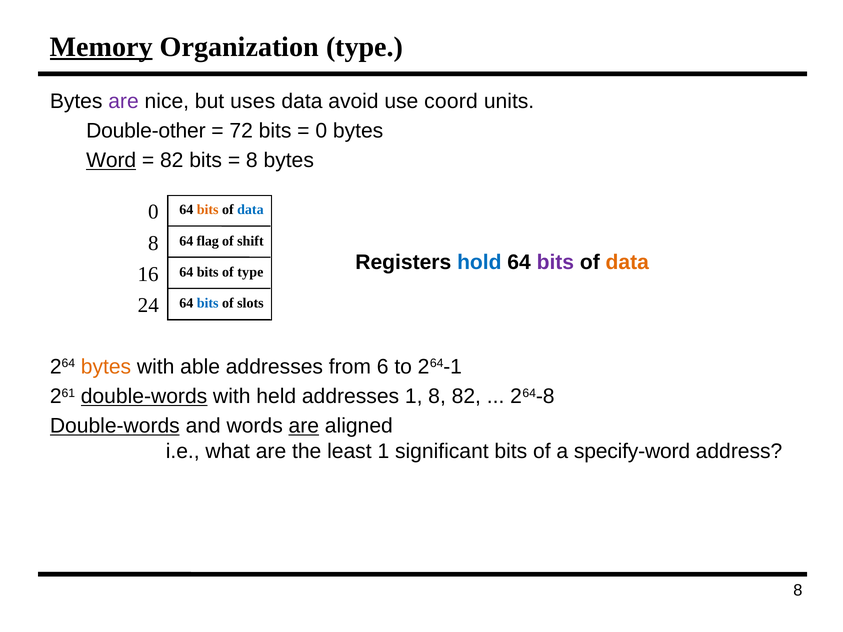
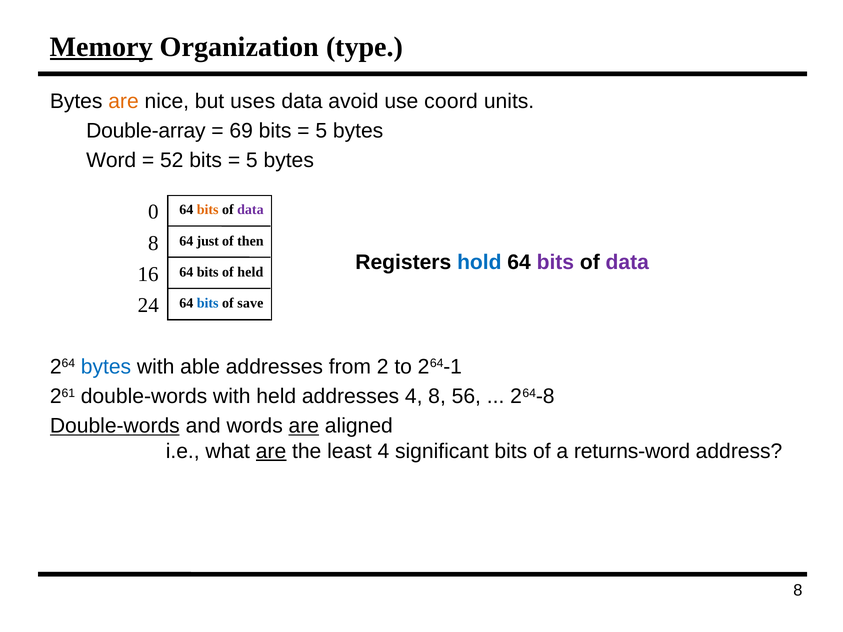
are colour: purple -> orange (124, 101)
Double-other: Double-other -> Double-array (146, 131)
72: 72 -> 69 (241, 131)
0: 0 -> 5 (321, 131)
Word underline: present -> none (111, 160)
82: 82 -> 52 (172, 160)
8: 8 -> 5 (252, 160)
data colour: blue -> purple (250, 210)
flag: flag -> just (208, 241)
shift: shift -> then (250, 241)
data colour: orange -> purple (627, 262)
of type: type -> held (250, 272)
slots: slots -> save (250, 303)
bytes colour: orange -> blue (106, 367)
6: 6 -> 2 (383, 367)
double-words underline: present -> none (144, 397)
addresses 1: 1 -> 4 (414, 397)
8 82: 82 -> 56 (466, 397)
are underline: none -> present (271, 451)
least 1: 1 -> 4 (383, 451)
specify-word: specify-word -> returns-word (632, 451)
